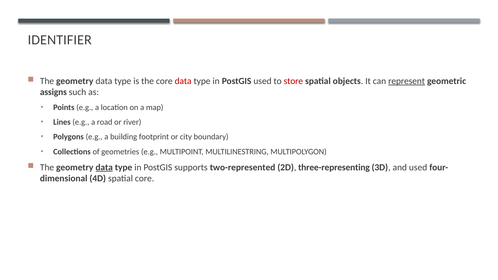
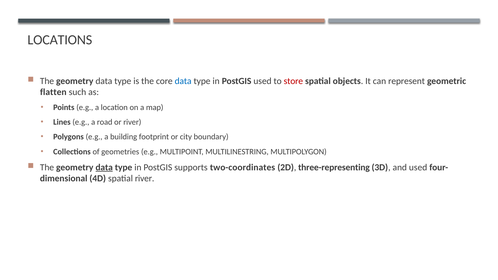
IDENTIFIER: IDENTIFIER -> LOCATIONS (60, 40)
data colour: red -> blue (183, 81)
represent underline: present -> none (407, 81)
assigns: assigns -> flatten (53, 92)
two-represented: two-represented -> two-coordinates (243, 167)
spatial core: core -> river (145, 179)
